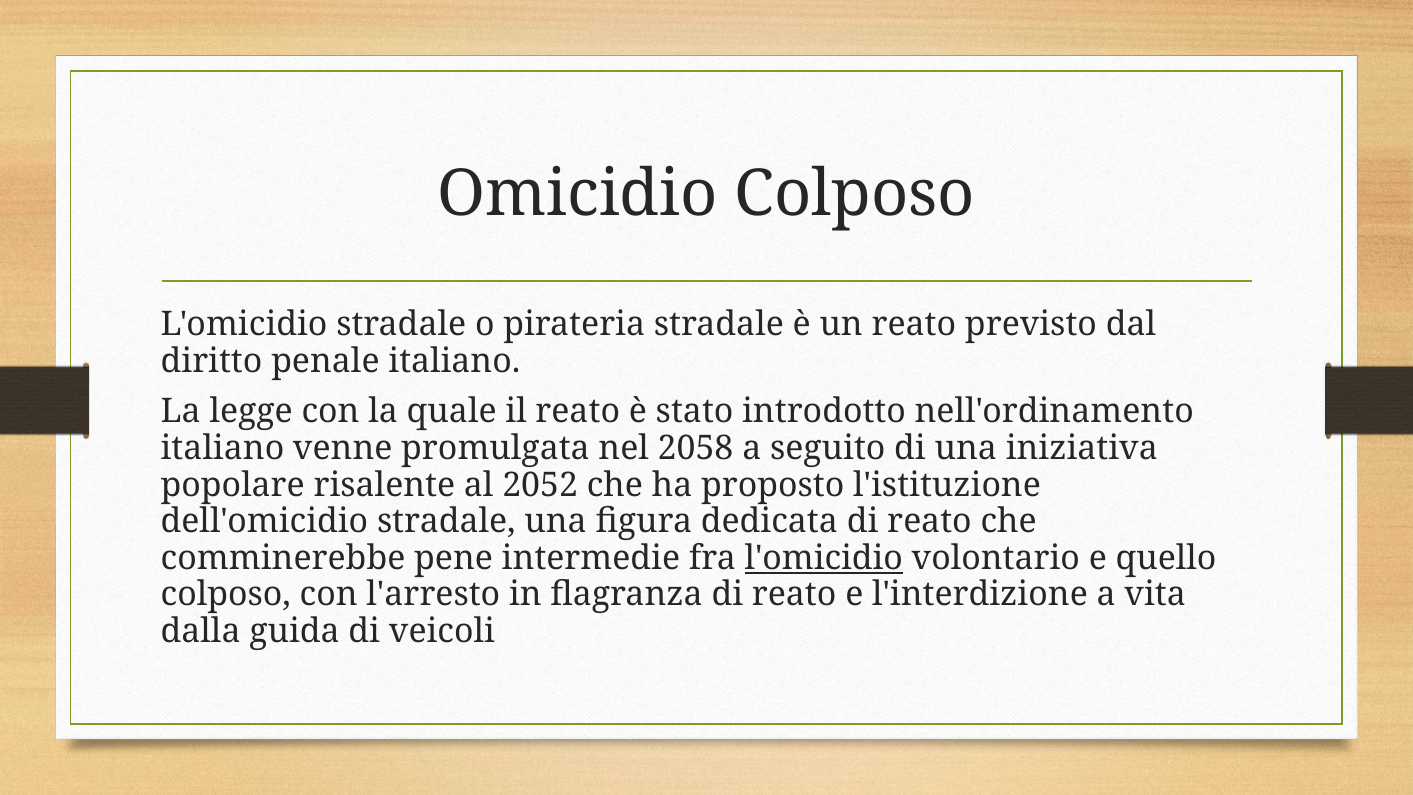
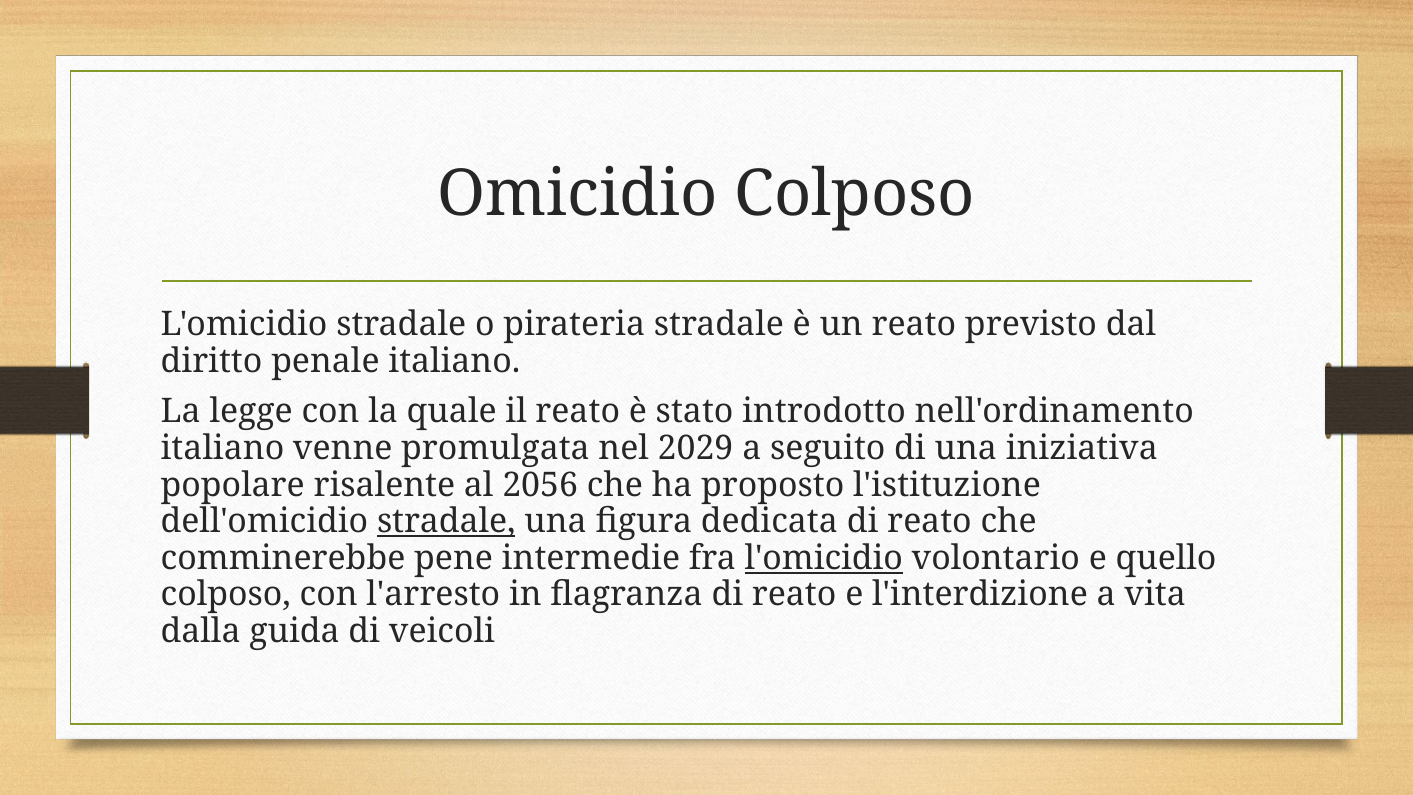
2058: 2058 -> 2029 (696, 448)
2052: 2052 -> 2056 (540, 485)
stradale underline: none -> present (446, 521)
